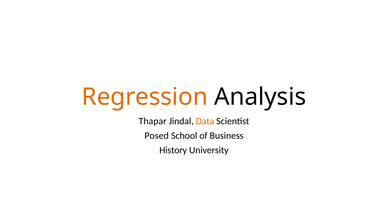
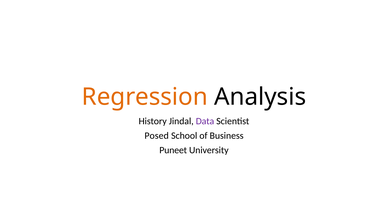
Thapar: Thapar -> History (153, 121)
Data colour: orange -> purple (205, 121)
History: History -> Puneet (173, 150)
